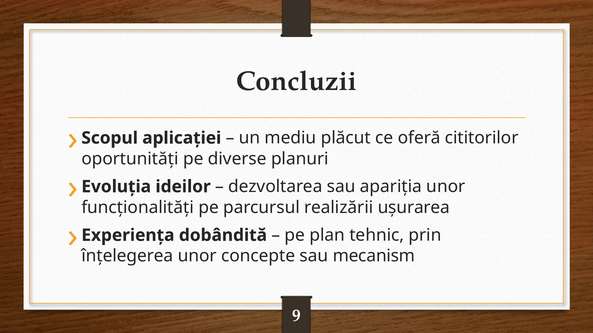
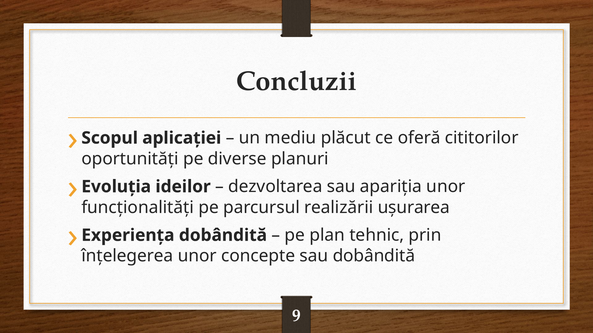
sau mecanism: mecanism -> dobândită (374, 256)
